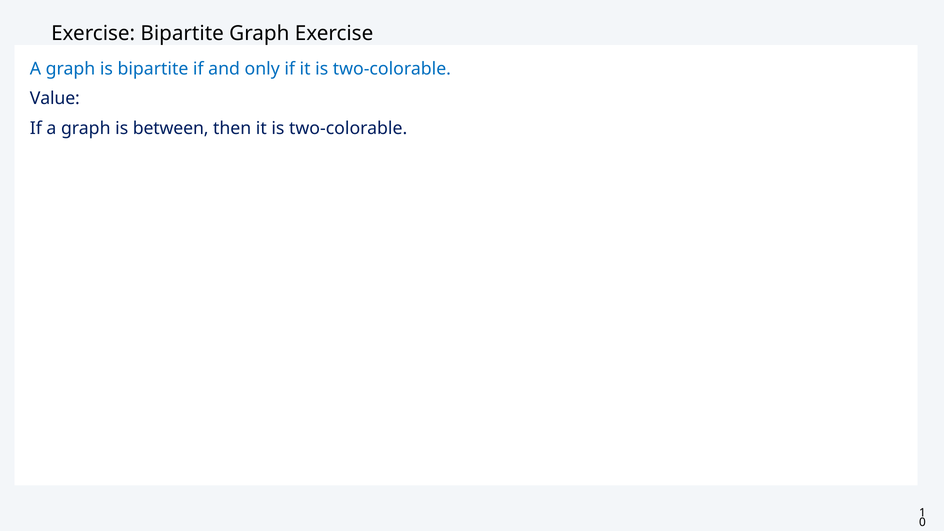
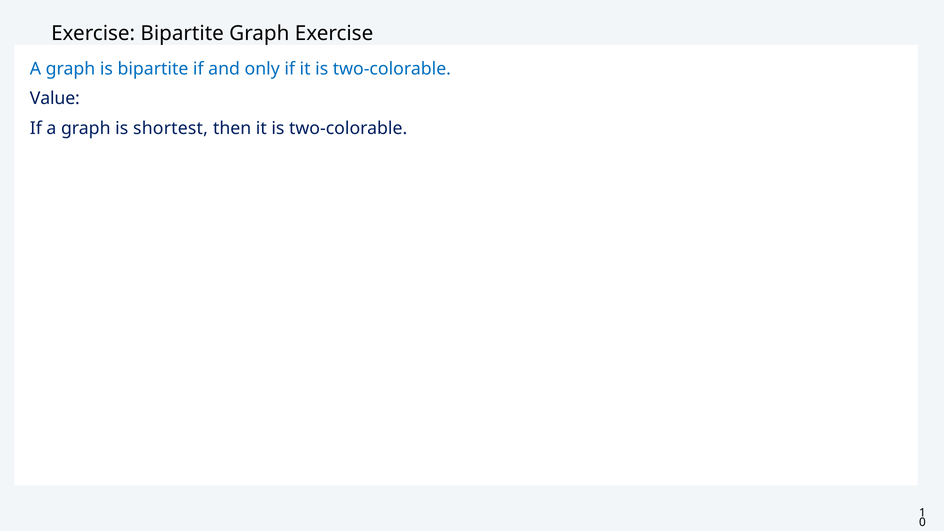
between: between -> shortest (171, 129)
